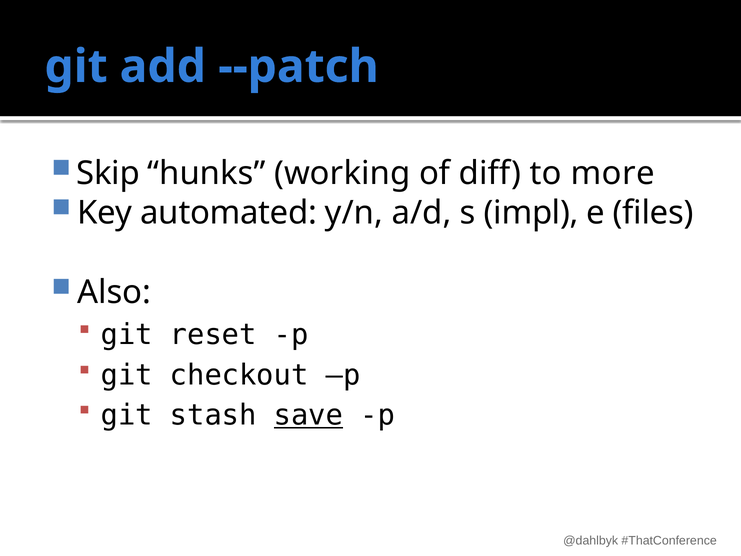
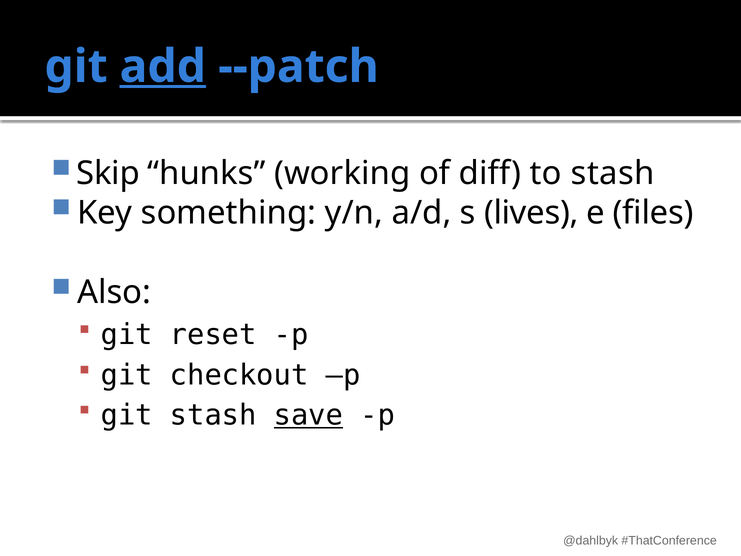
add underline: none -> present (163, 67)
to more: more -> stash (613, 173)
automated: automated -> something (228, 213)
impl: impl -> lives (531, 213)
